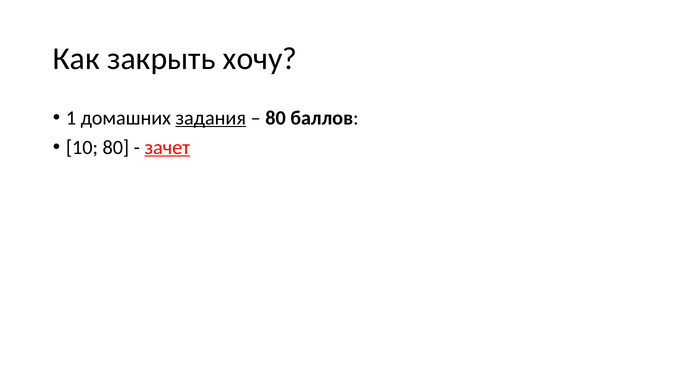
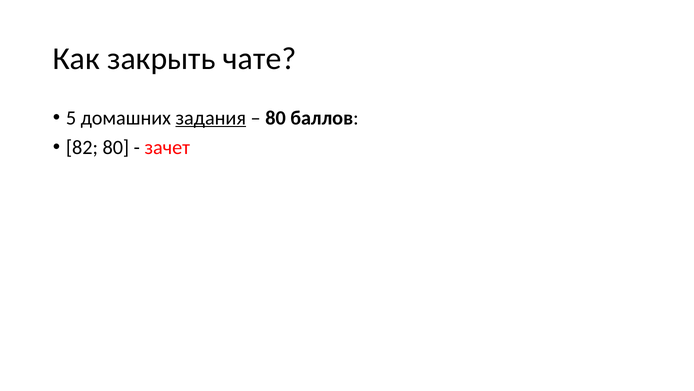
хочу: хочу -> чате (260, 59)
1: 1 -> 5 (71, 118)
10: 10 -> 82 (82, 147)
зачет underline: present -> none (167, 147)
